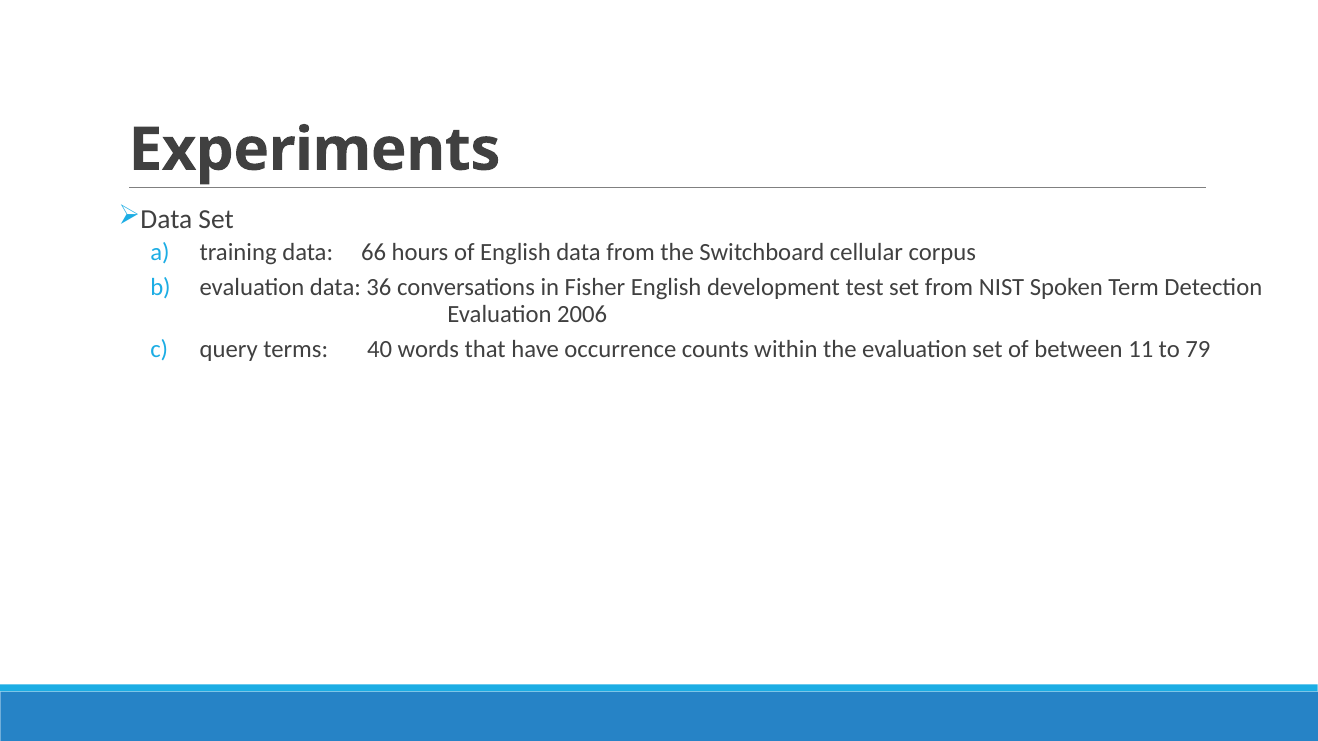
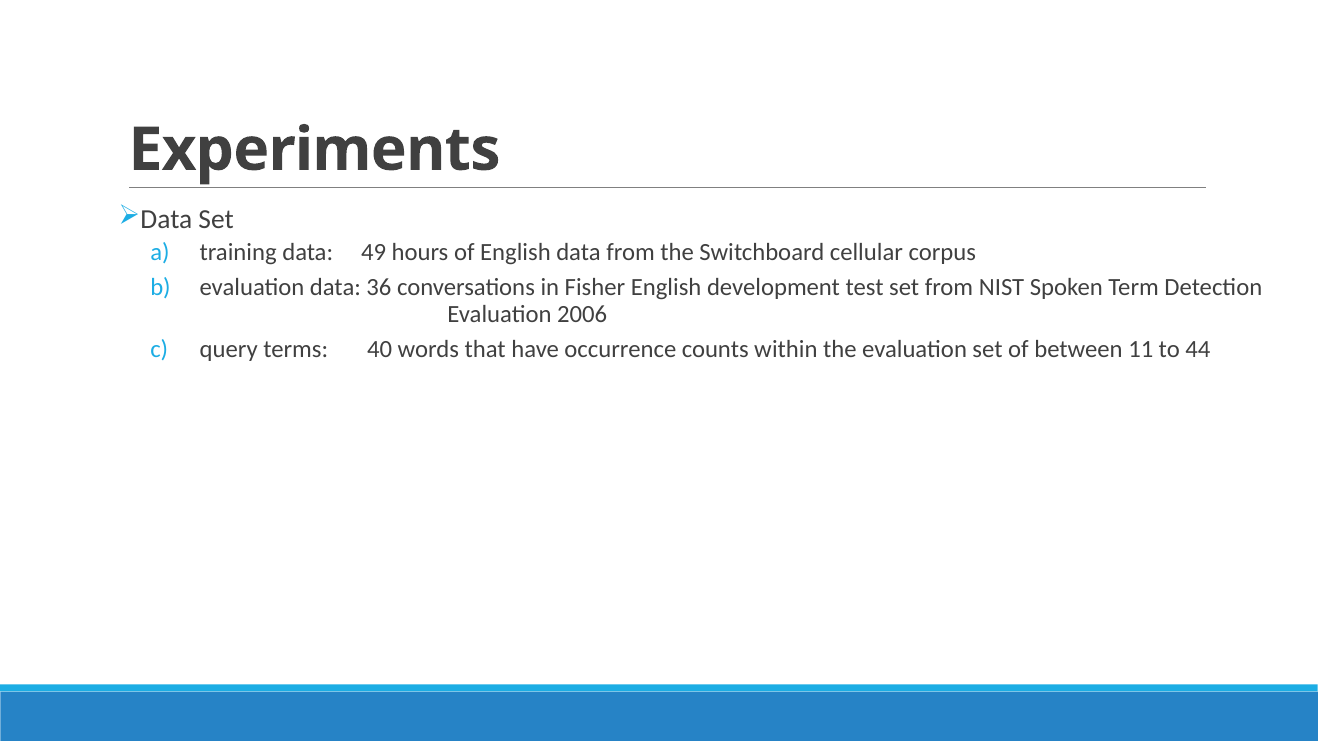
66: 66 -> 49 (374, 253)
79: 79 -> 44 (1198, 349)
